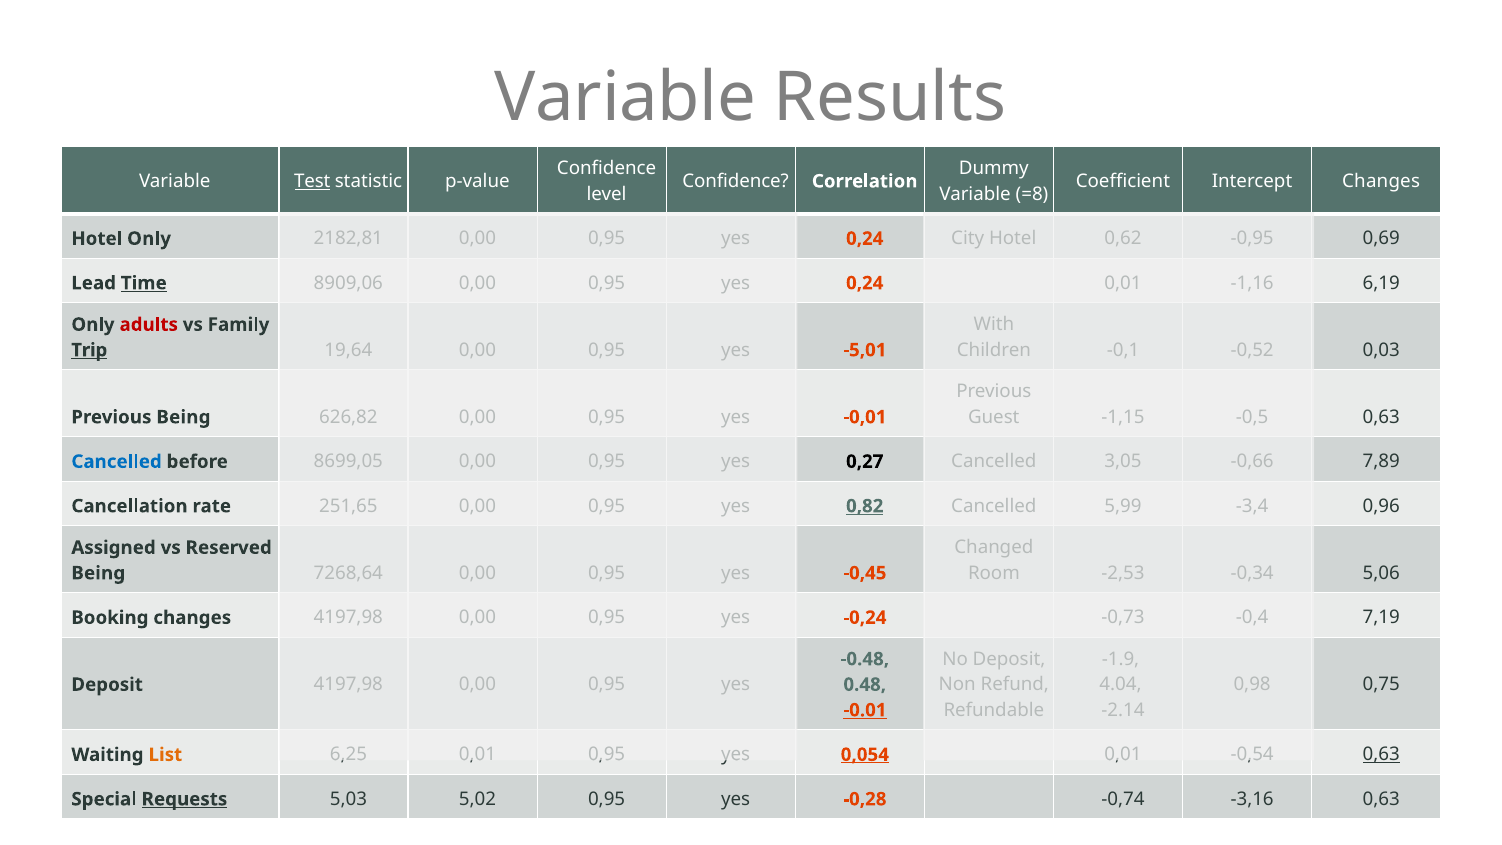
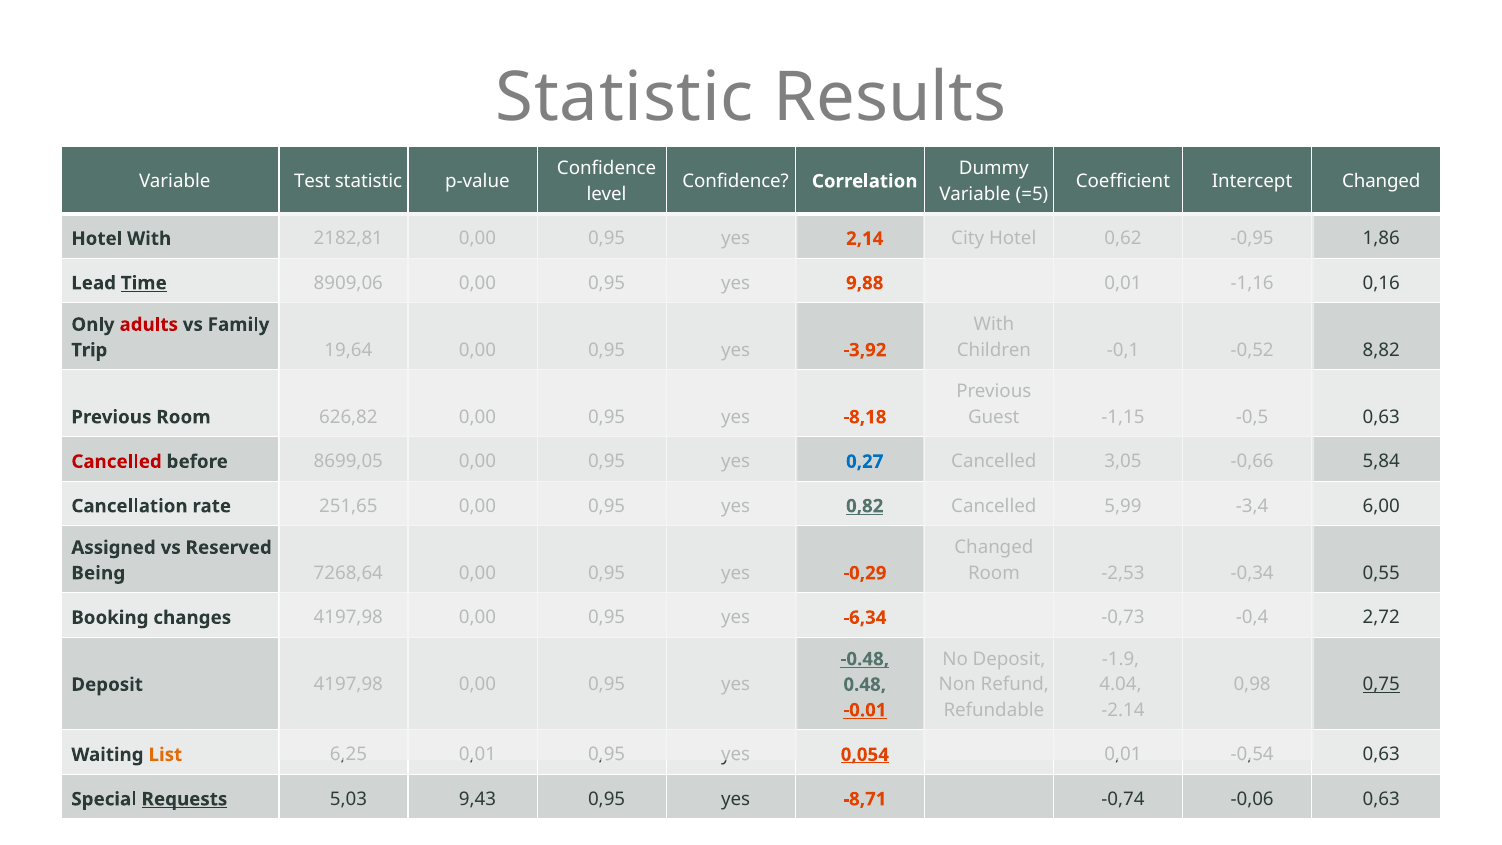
Variable: Variable -> Statistic (625, 98)
Test underline: present -> none (312, 181)
Intercept Changes: Changes -> Changed (1381, 181)
=8: =8 -> =5 (1032, 194)
Hotel Only: Only -> With (149, 239)
0,24: 0,24 -> 2,14 (865, 239)
0,69: 0,69 -> 1,86 (1381, 239)
0,24: 0,24 -> 9,88 (865, 283)
6,19: 6,19 -> 0,16 (1381, 283)
0,03: 0,03 -> 8,82 (1381, 350)
Trip underline: present -> none (89, 350)
-5,01: -5,01 -> -3,92 (865, 350)
Previous Being: Being -> Room (183, 417)
-0,01: -0,01 -> -8,18 (865, 417)
Cancelled colour: blue -> red (117, 462)
0,27 colour: black -> blue (865, 462)
7,89: 7,89 -> 5,84 (1381, 462)
0,96: 0,96 -> 6,00 (1381, 506)
5,06: 5,06 -> 0,55 (1381, 573)
-0,45: -0,45 -> -0,29 (865, 573)
-0,24: -0,24 -> -6,34 (865, 618)
7,19: 7,19 -> 2,72 (1381, 618)
-0.48 underline: none -> present (865, 659)
0,75 underline: none -> present (1381, 685)
0,63 underline: present -> none (1381, 755)
5,02: 5,02 -> 9,43 (478, 799)
-0,28: -0,28 -> -8,71 (865, 799)
-3,16: -3,16 -> -0,06 (1252, 799)
